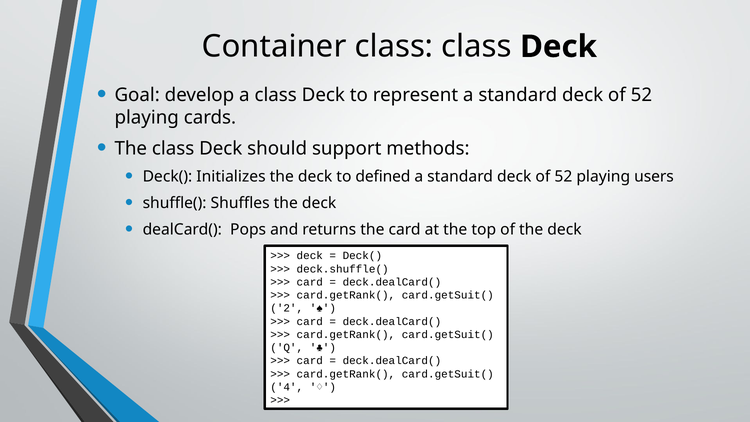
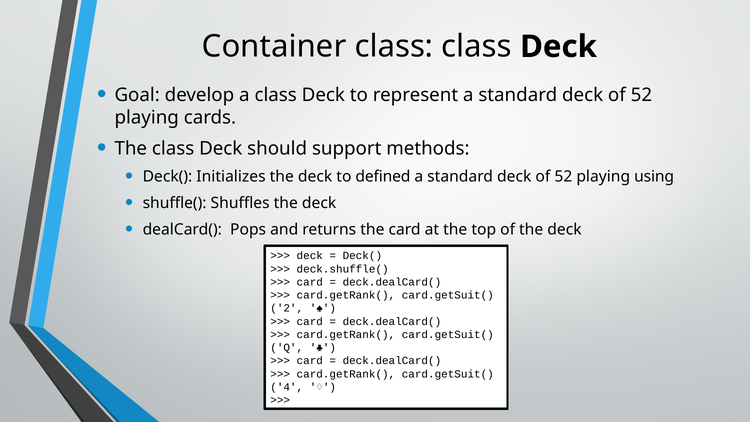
users: users -> using (654, 177)
